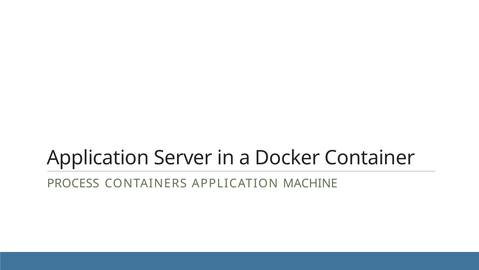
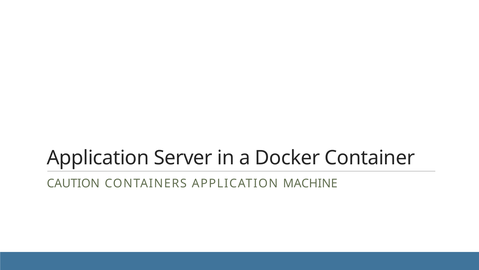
PROCESS: PROCESS -> CAUTION (73, 183)
